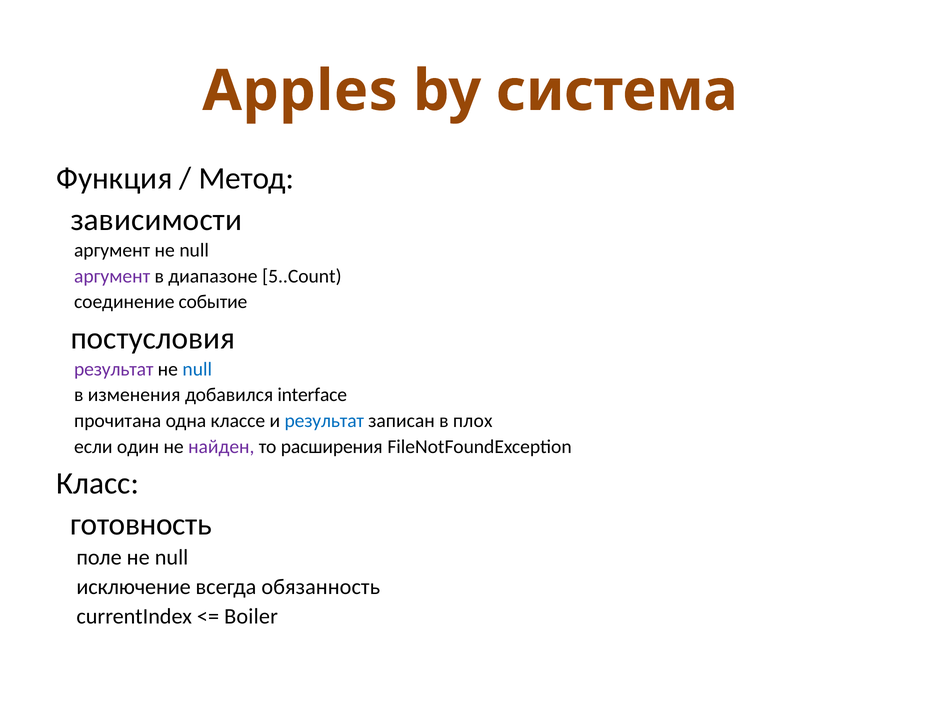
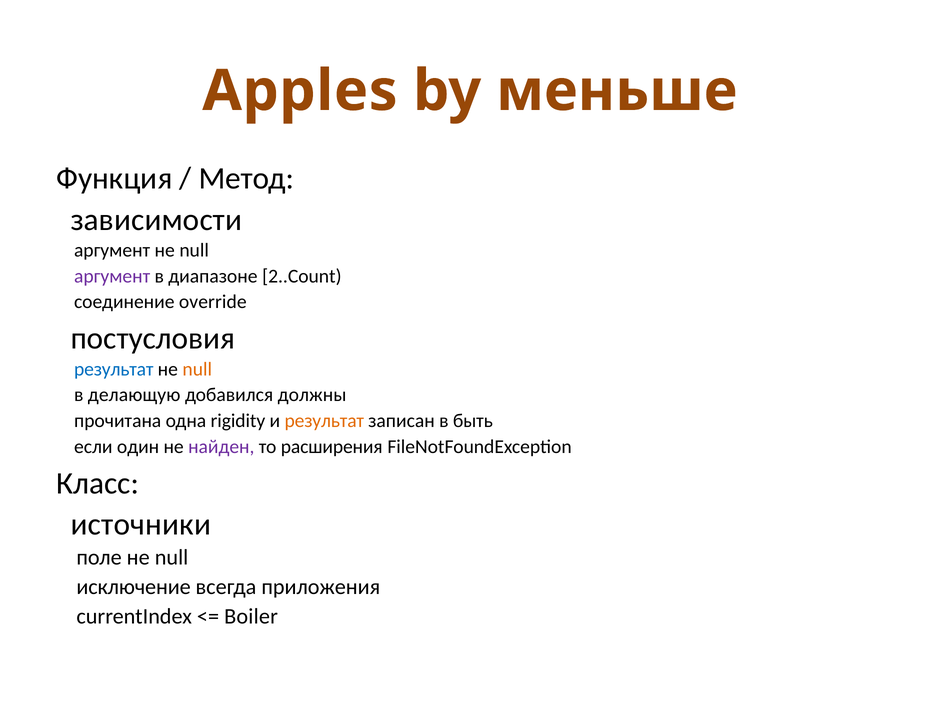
система: система -> меньше (617, 91)
5..Count: 5..Count -> 2..Count (302, 276)
событие: событие -> override (213, 302)
результат colour: purple -> blue (114, 369)
null colour: blue -> orange (197, 369)
изменения: изменения -> делающую (134, 395)
interface: interface -> должны (312, 395)
классе: классе -> rigidity (238, 421)
результат colour: blue -> orange (324, 421)
плох: плох -> быть (473, 421)
готовность: готовность -> источники (141, 524)
обязанность: обязанность -> приложения (321, 587)
